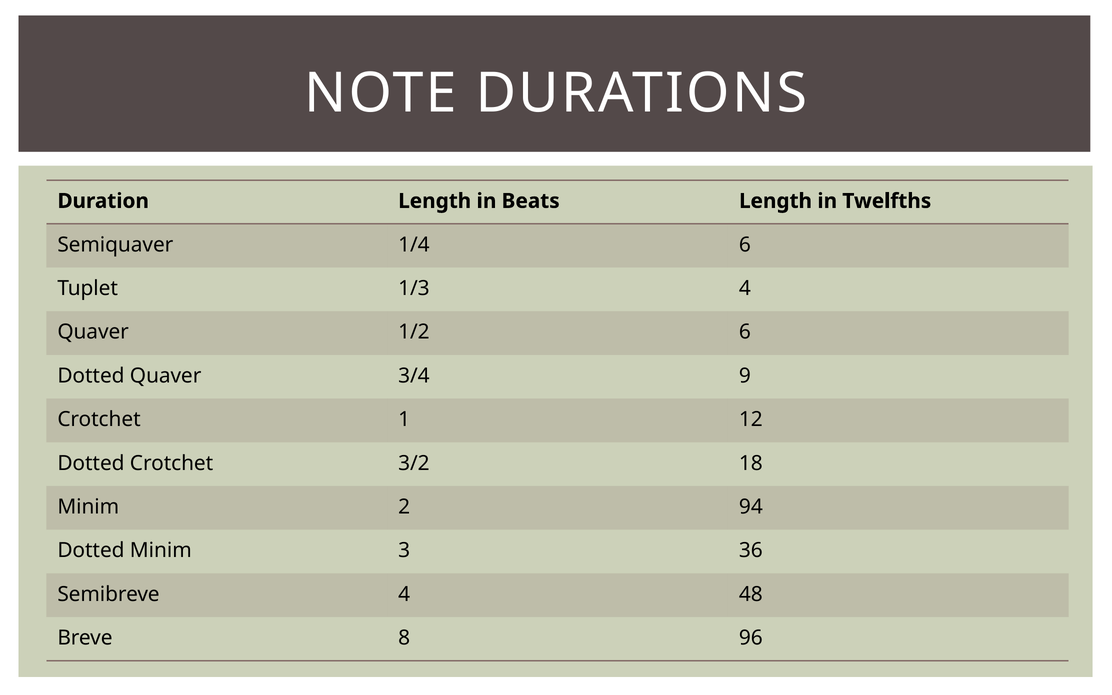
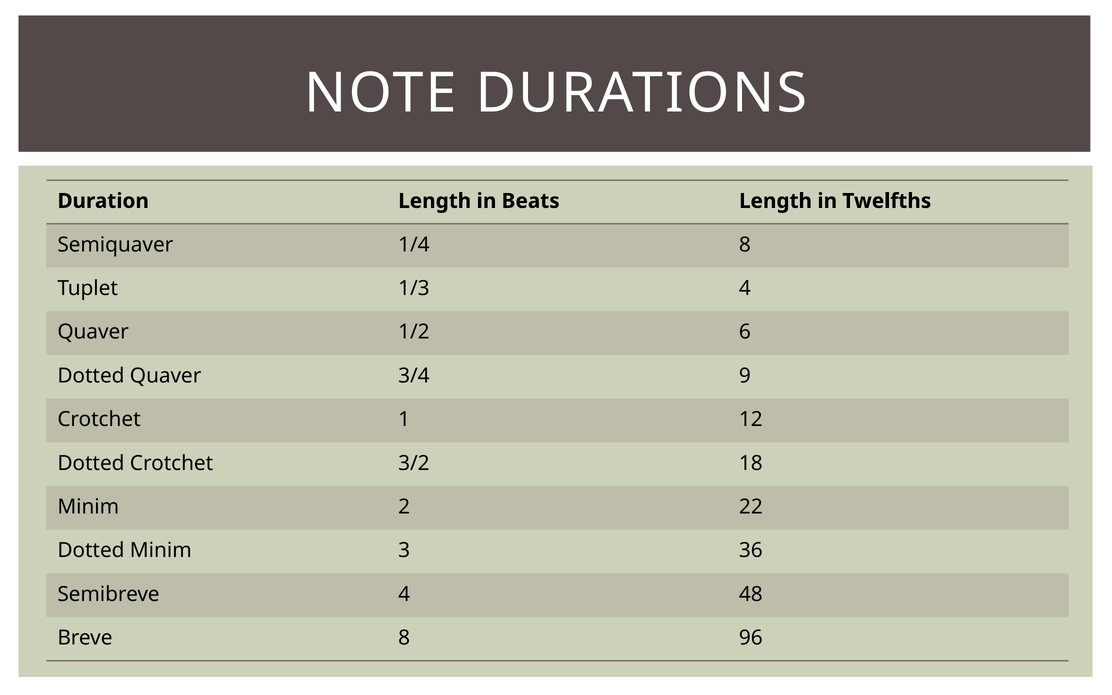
1/4 6: 6 -> 8 (745, 245)
94: 94 -> 22 (751, 507)
